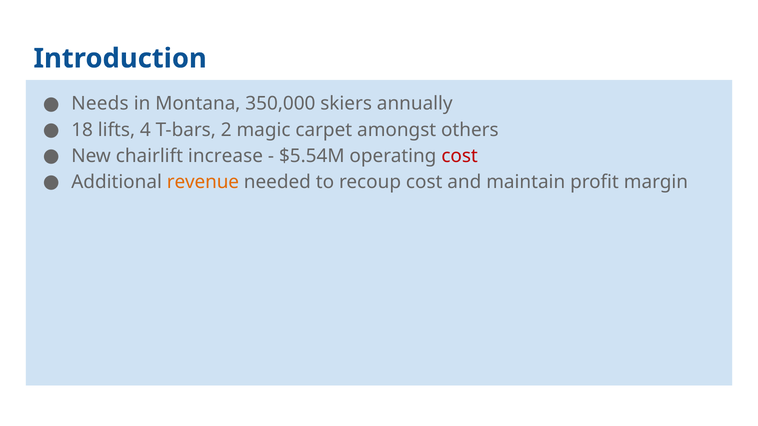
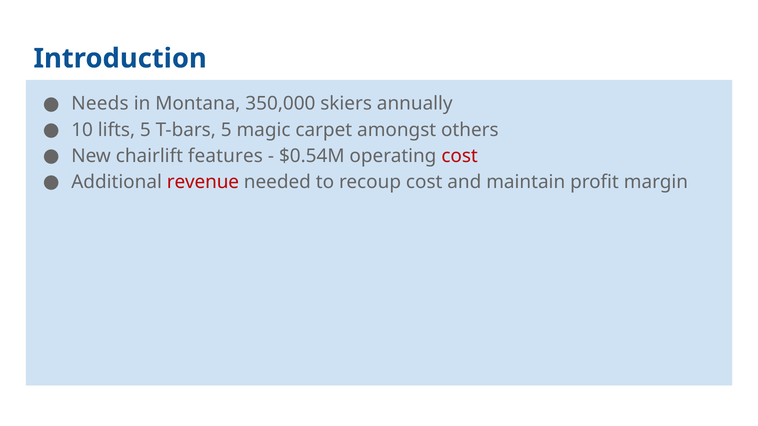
18: 18 -> 10 (82, 130)
lifts 4: 4 -> 5 (145, 130)
T-bars 2: 2 -> 5 (226, 130)
increase: increase -> features (225, 156)
$5.54M: $5.54M -> $0.54M (312, 156)
revenue colour: orange -> red (203, 182)
